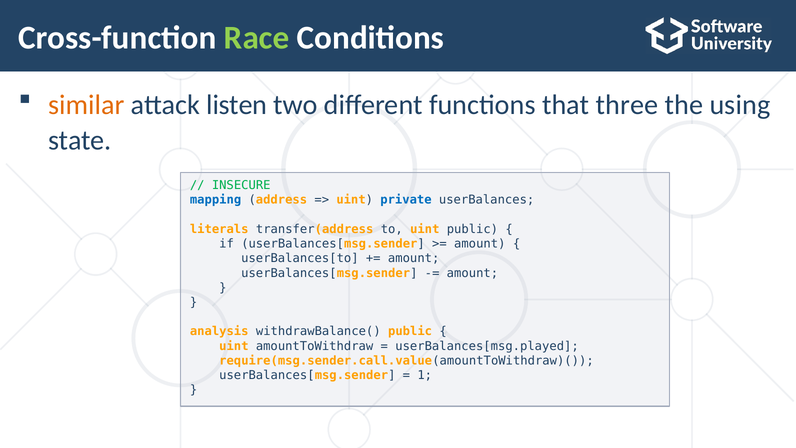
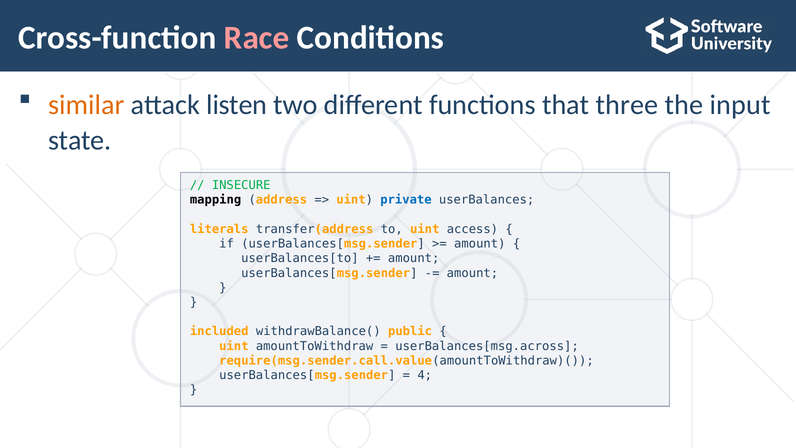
Race colour: light green -> pink (257, 38)
using: using -> input (740, 105)
mapping colour: blue -> black (216, 200)
uint public: public -> access (472, 229)
analysis: analysis -> included (219, 331)
userBalances[msg.played: userBalances[msg.played -> userBalances[msg.across (487, 346)
1: 1 -> 4 (425, 375)
